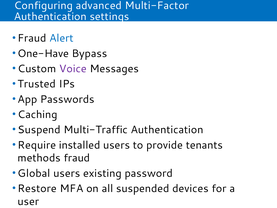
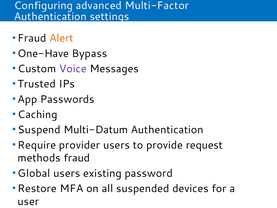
Alert colour: blue -> orange (61, 38)
Multi-Traffic: Multi-Traffic -> Multi-Datum (96, 130)
installed: installed -> provider (80, 145)
tenants: tenants -> request (204, 145)
